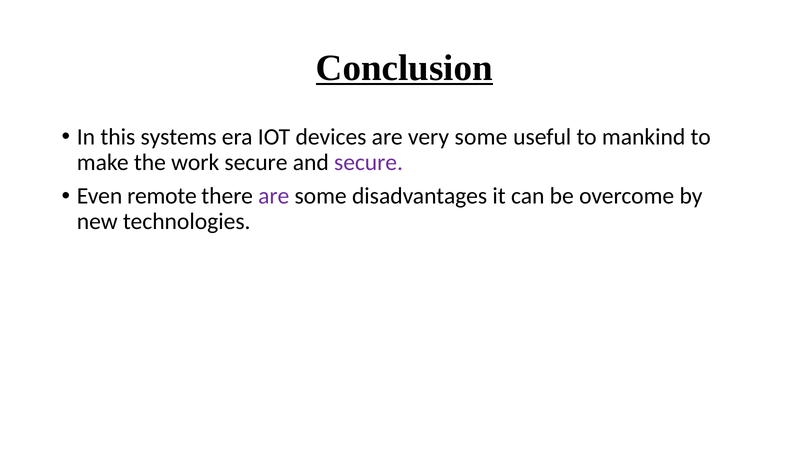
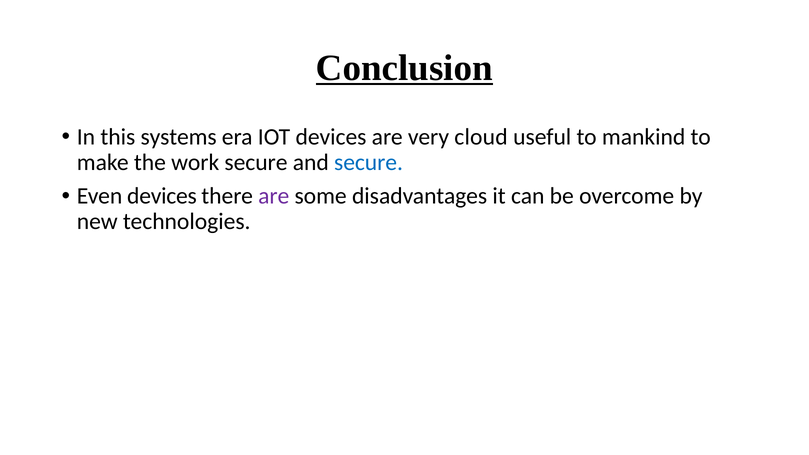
very some: some -> cloud (481, 137)
secure colour: purple -> blue (369, 162)
Even remote: remote -> devices (162, 196)
